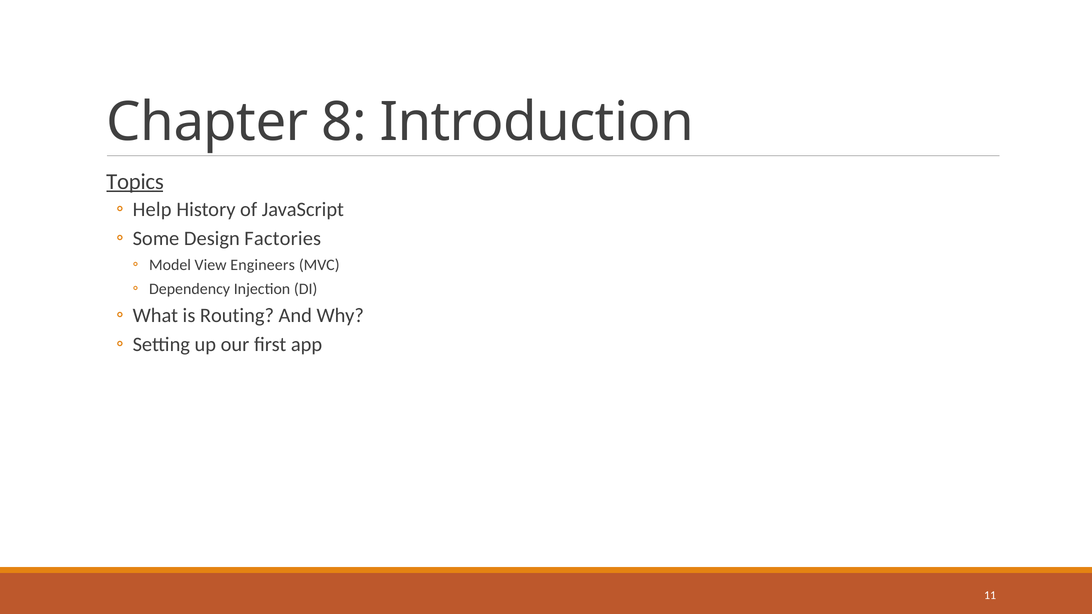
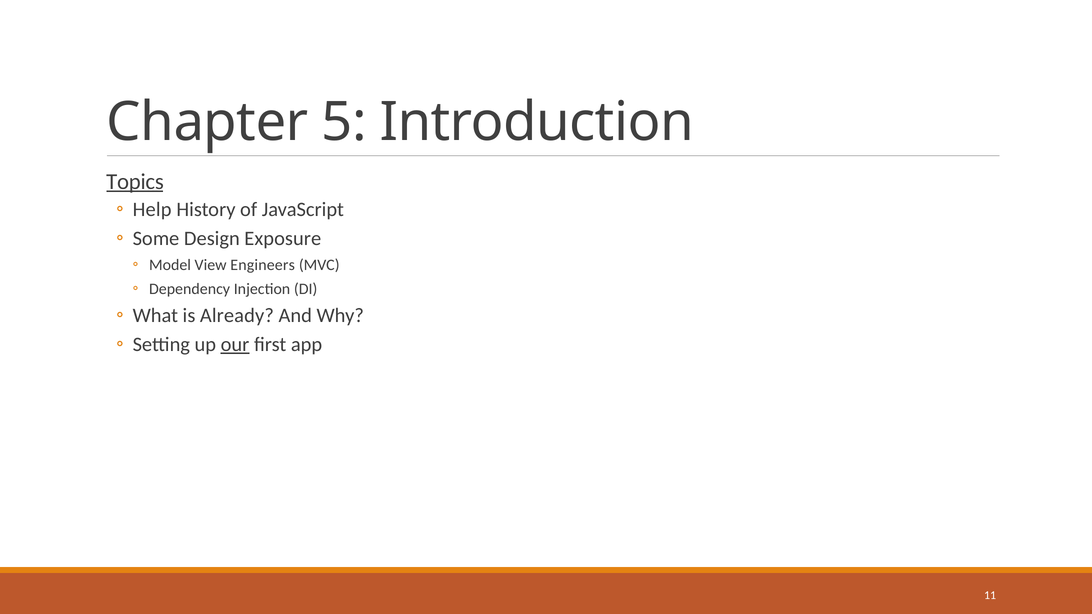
8: 8 -> 5 (344, 122)
Factories: Factories -> Exposure (283, 238)
Routing: Routing -> Already (237, 316)
our underline: none -> present (235, 344)
